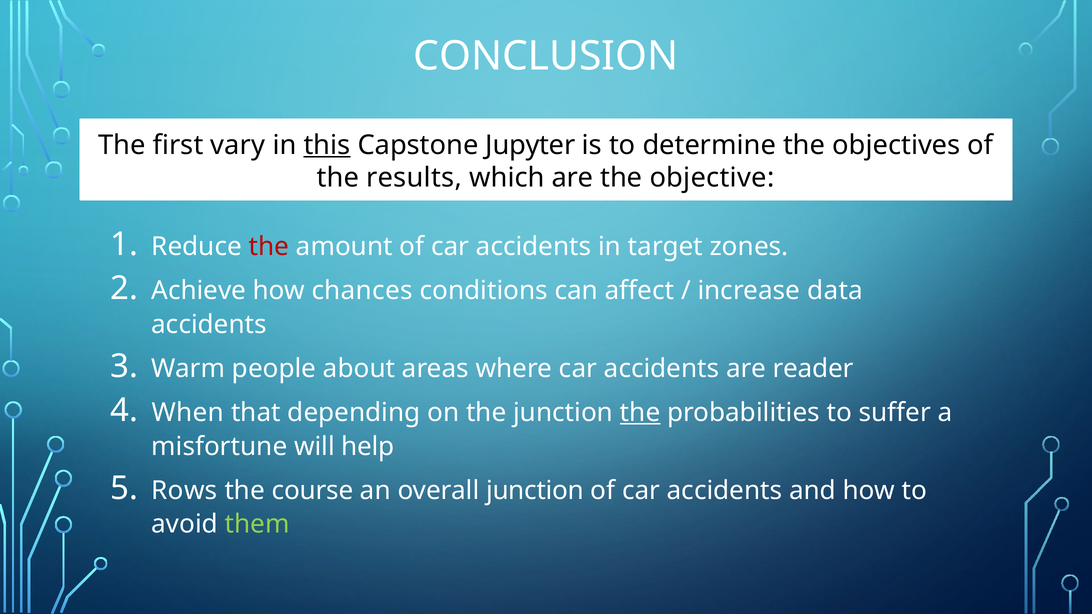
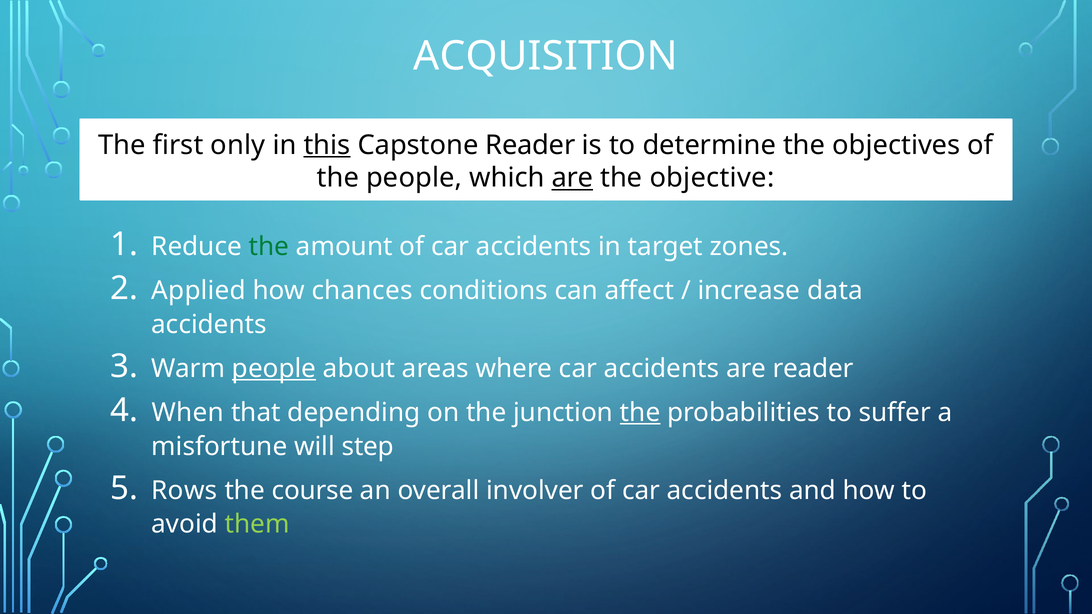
CONCLUSION: CONCLUSION -> ACQUISITION (546, 56)
vary: vary -> only (238, 145)
Capstone Jupyter: Jupyter -> Reader (530, 145)
the results: results -> people (414, 178)
are underline: none -> present (573, 178)
the colour: red -> green (269, 247)
Achieve: Achieve -> Applied (199, 291)
people underline: none -> present (274, 369)
help: help -> step (368, 447)
overall junction: junction -> involver (535, 491)
